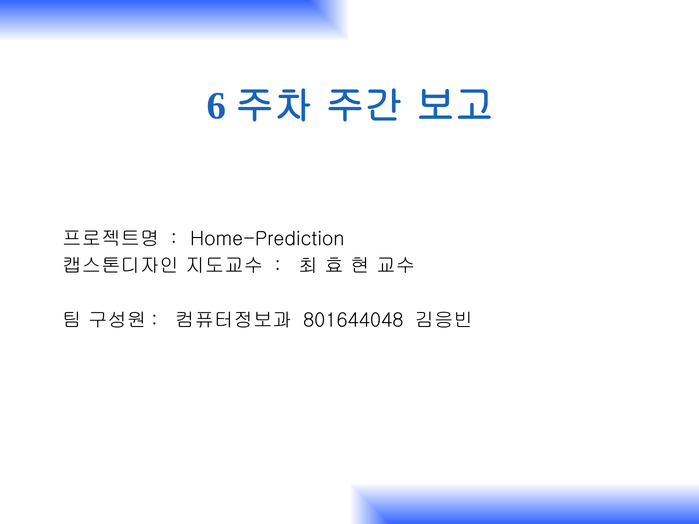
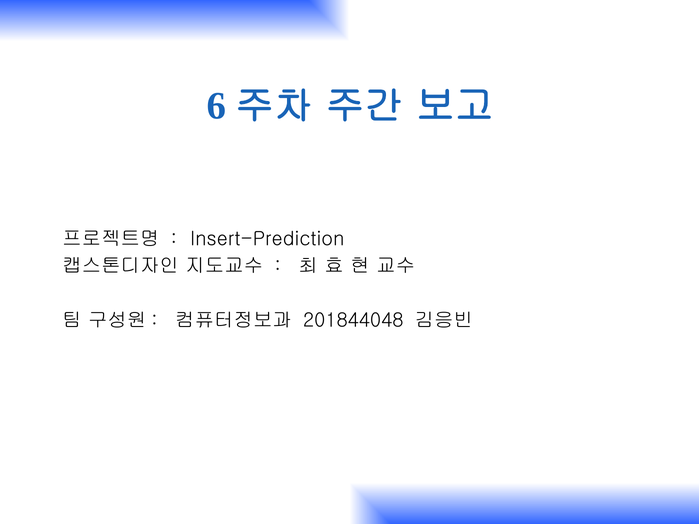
Home-Prediction: Home-Prediction -> Insert-Prediction (267, 239)
801644048: 801644048 -> 201844048 (353, 320)
